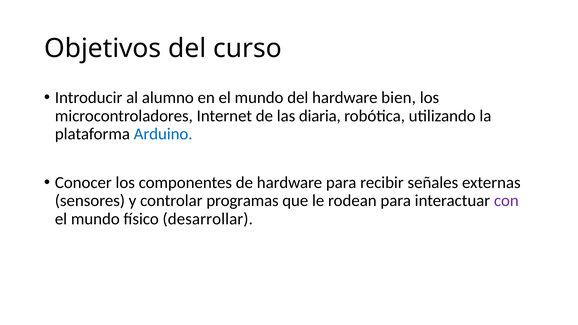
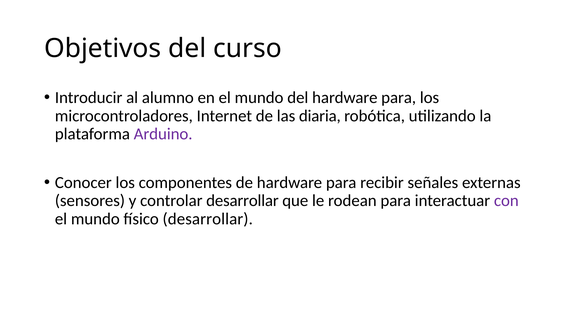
del hardware bien: bien -> para (399, 98)
Arduino colour: blue -> purple (163, 134)
controlar programas: programas -> desarrollar (242, 201)
